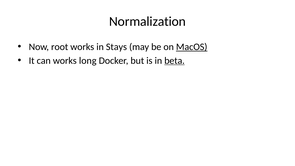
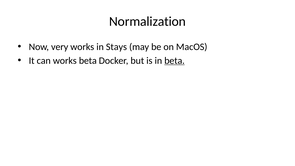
root: root -> very (60, 47)
MacOS underline: present -> none (192, 47)
works long: long -> beta (88, 61)
